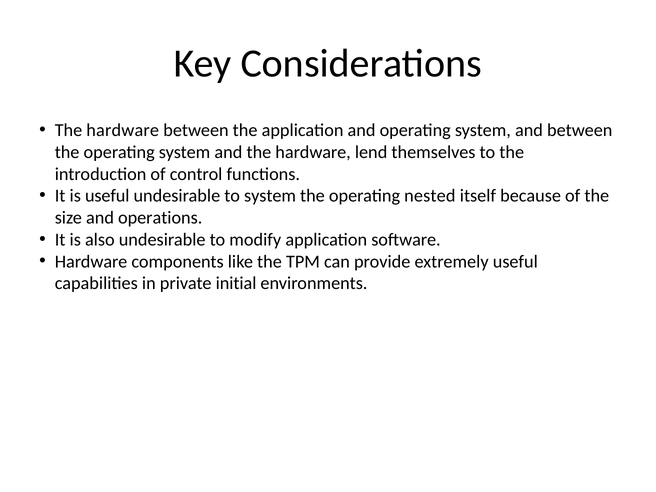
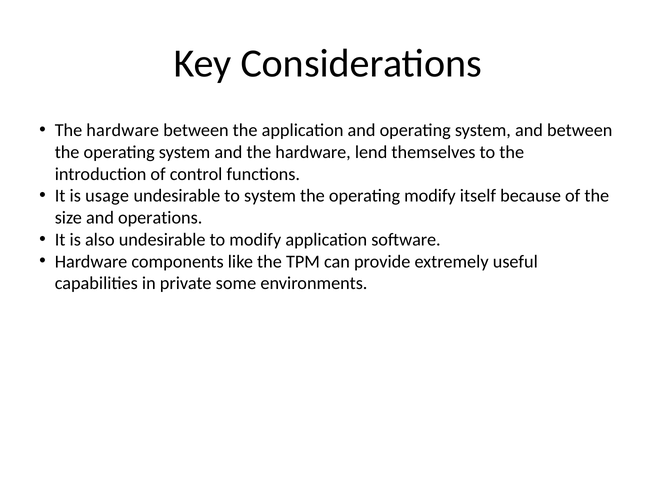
is useful: useful -> usage (107, 196)
operating nested: nested -> modify (430, 196)
initial: initial -> some (236, 283)
